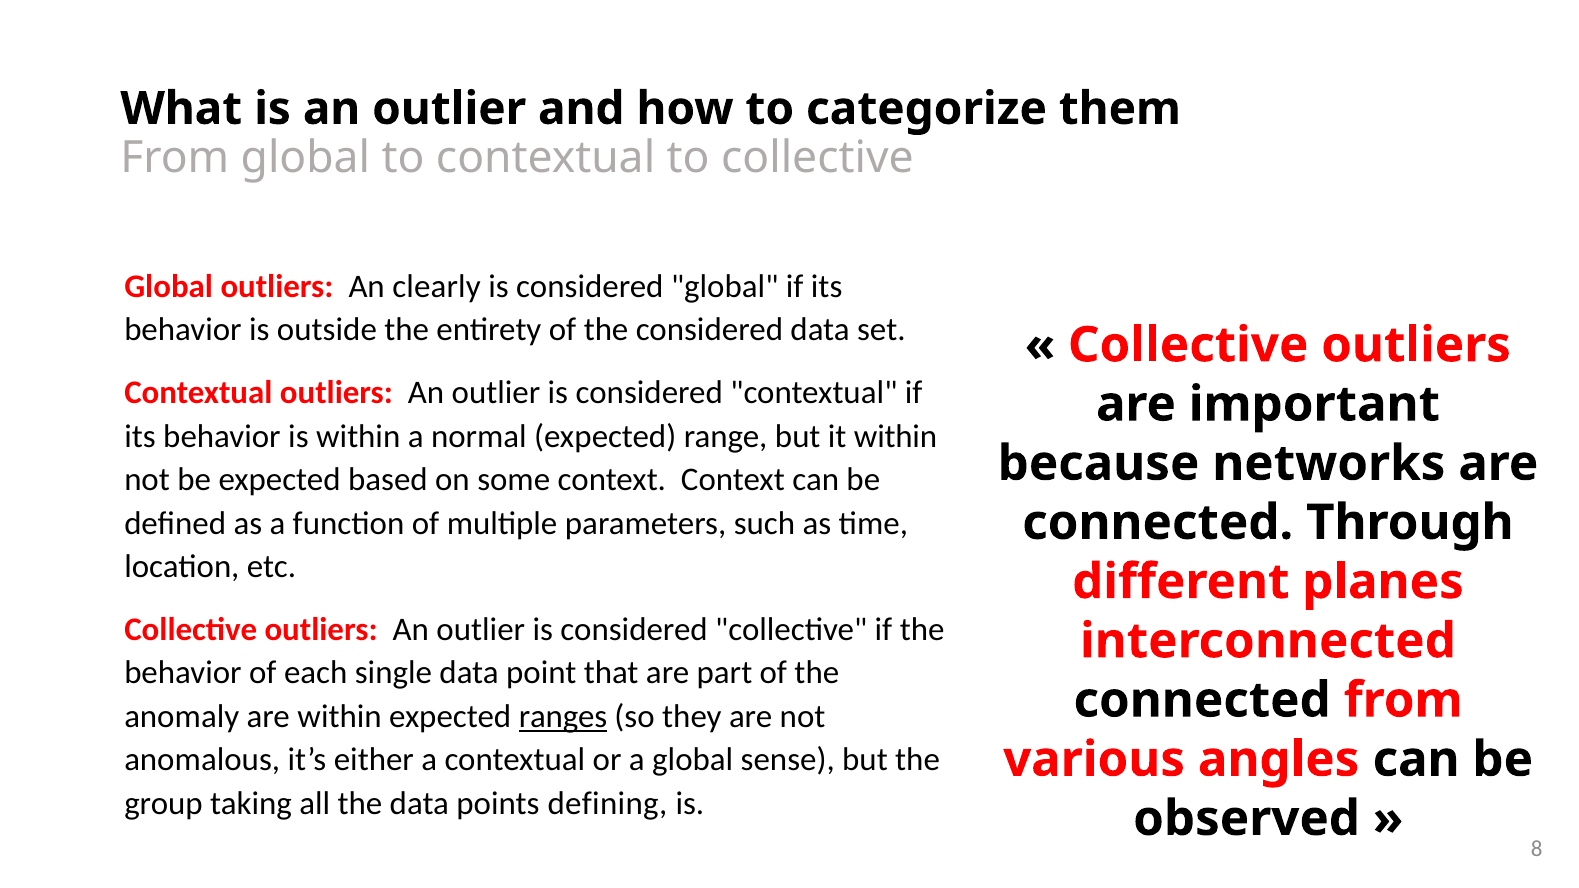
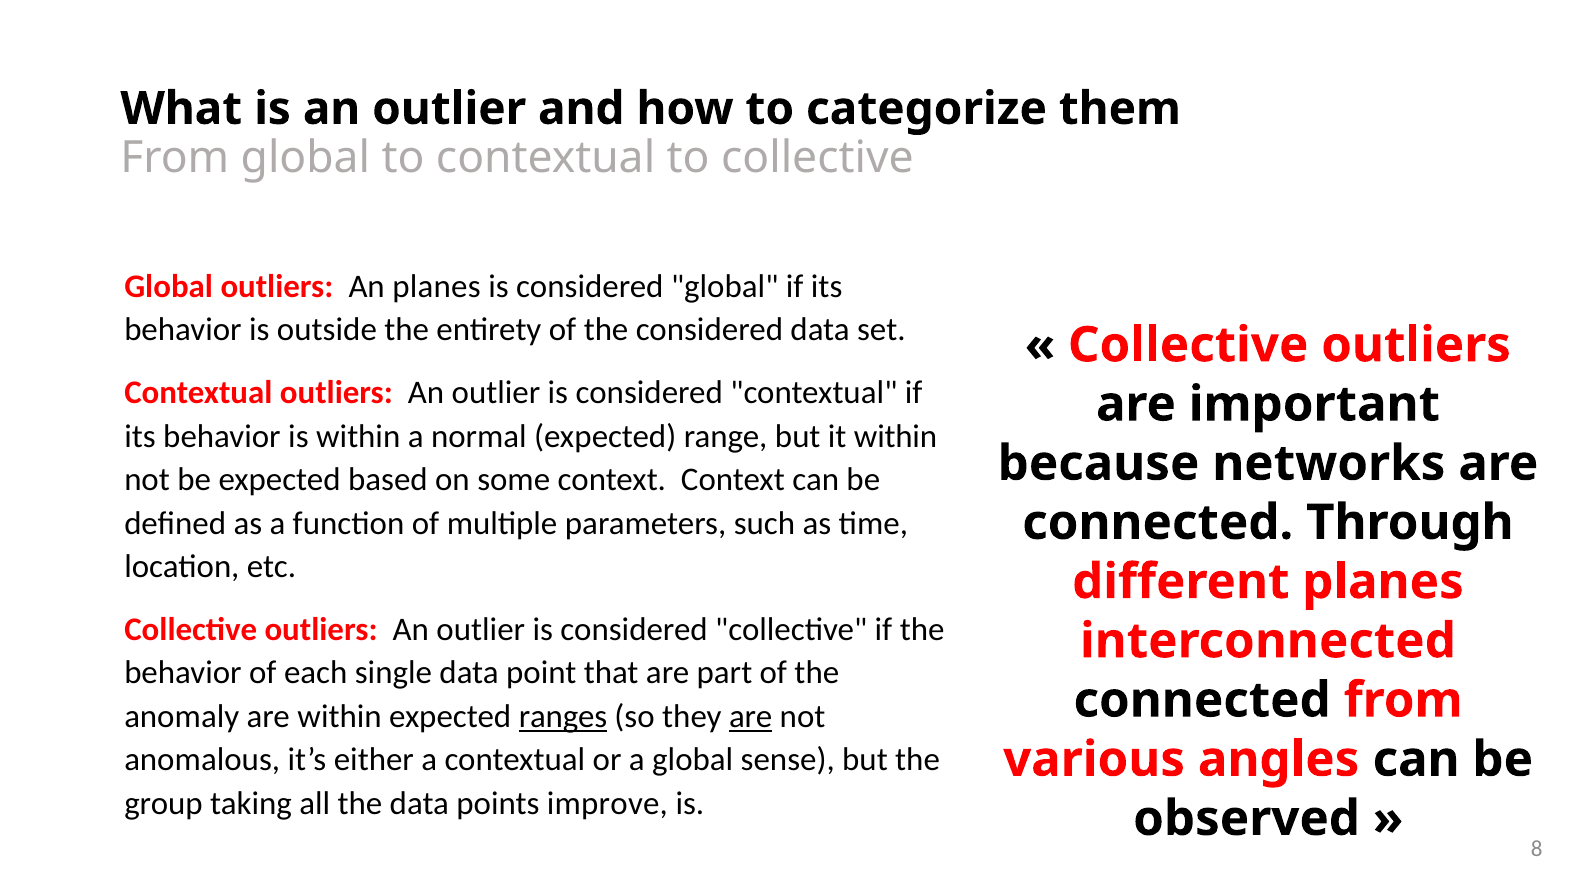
An clearly: clearly -> planes (436, 286)
are underline: none -> present (751, 717)
defining: defining -> improve (607, 803)
